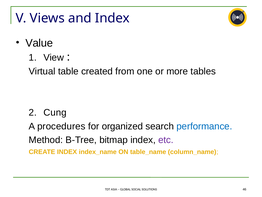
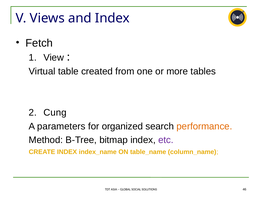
Value: Value -> Fetch (39, 43)
procedures: procedures -> parameters (61, 126)
performance colour: blue -> orange (204, 126)
